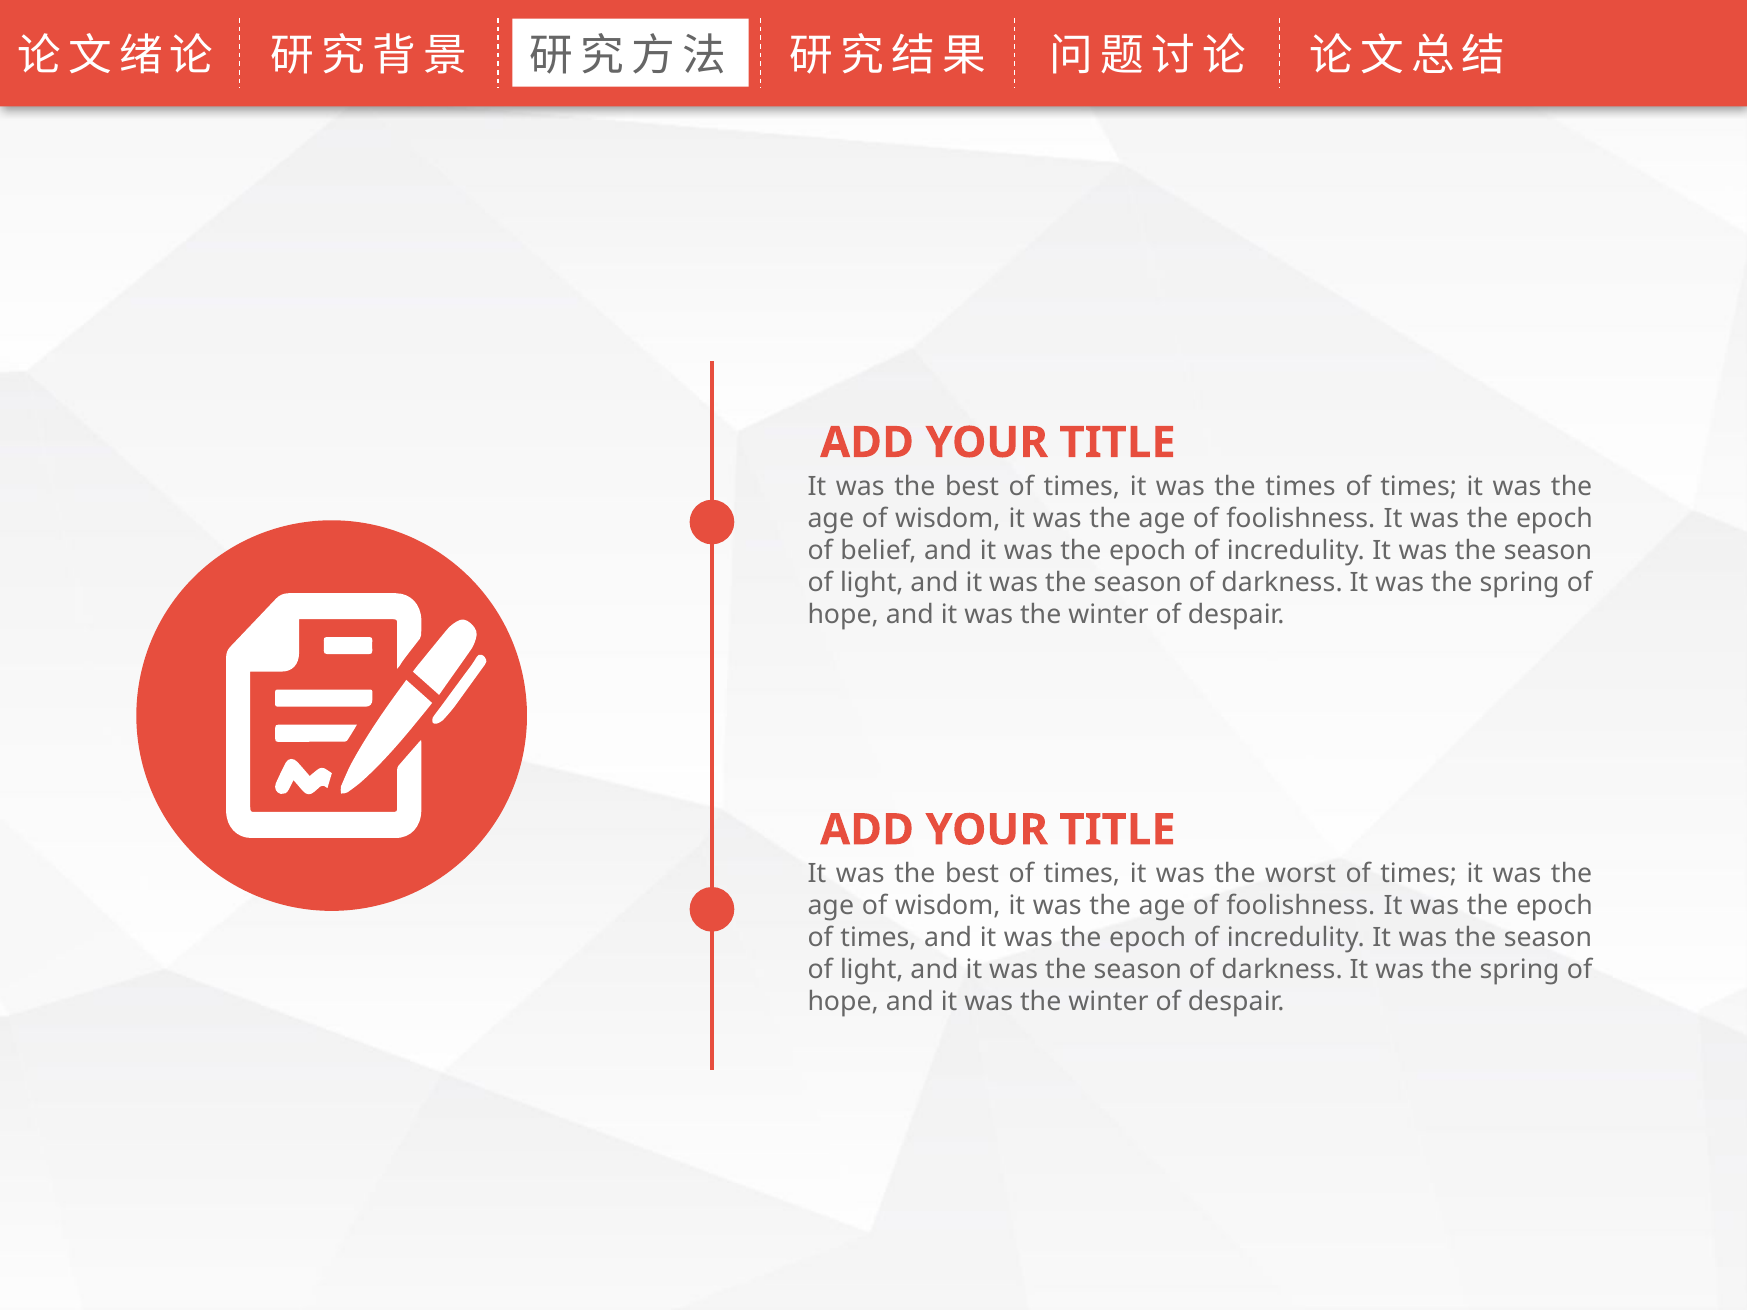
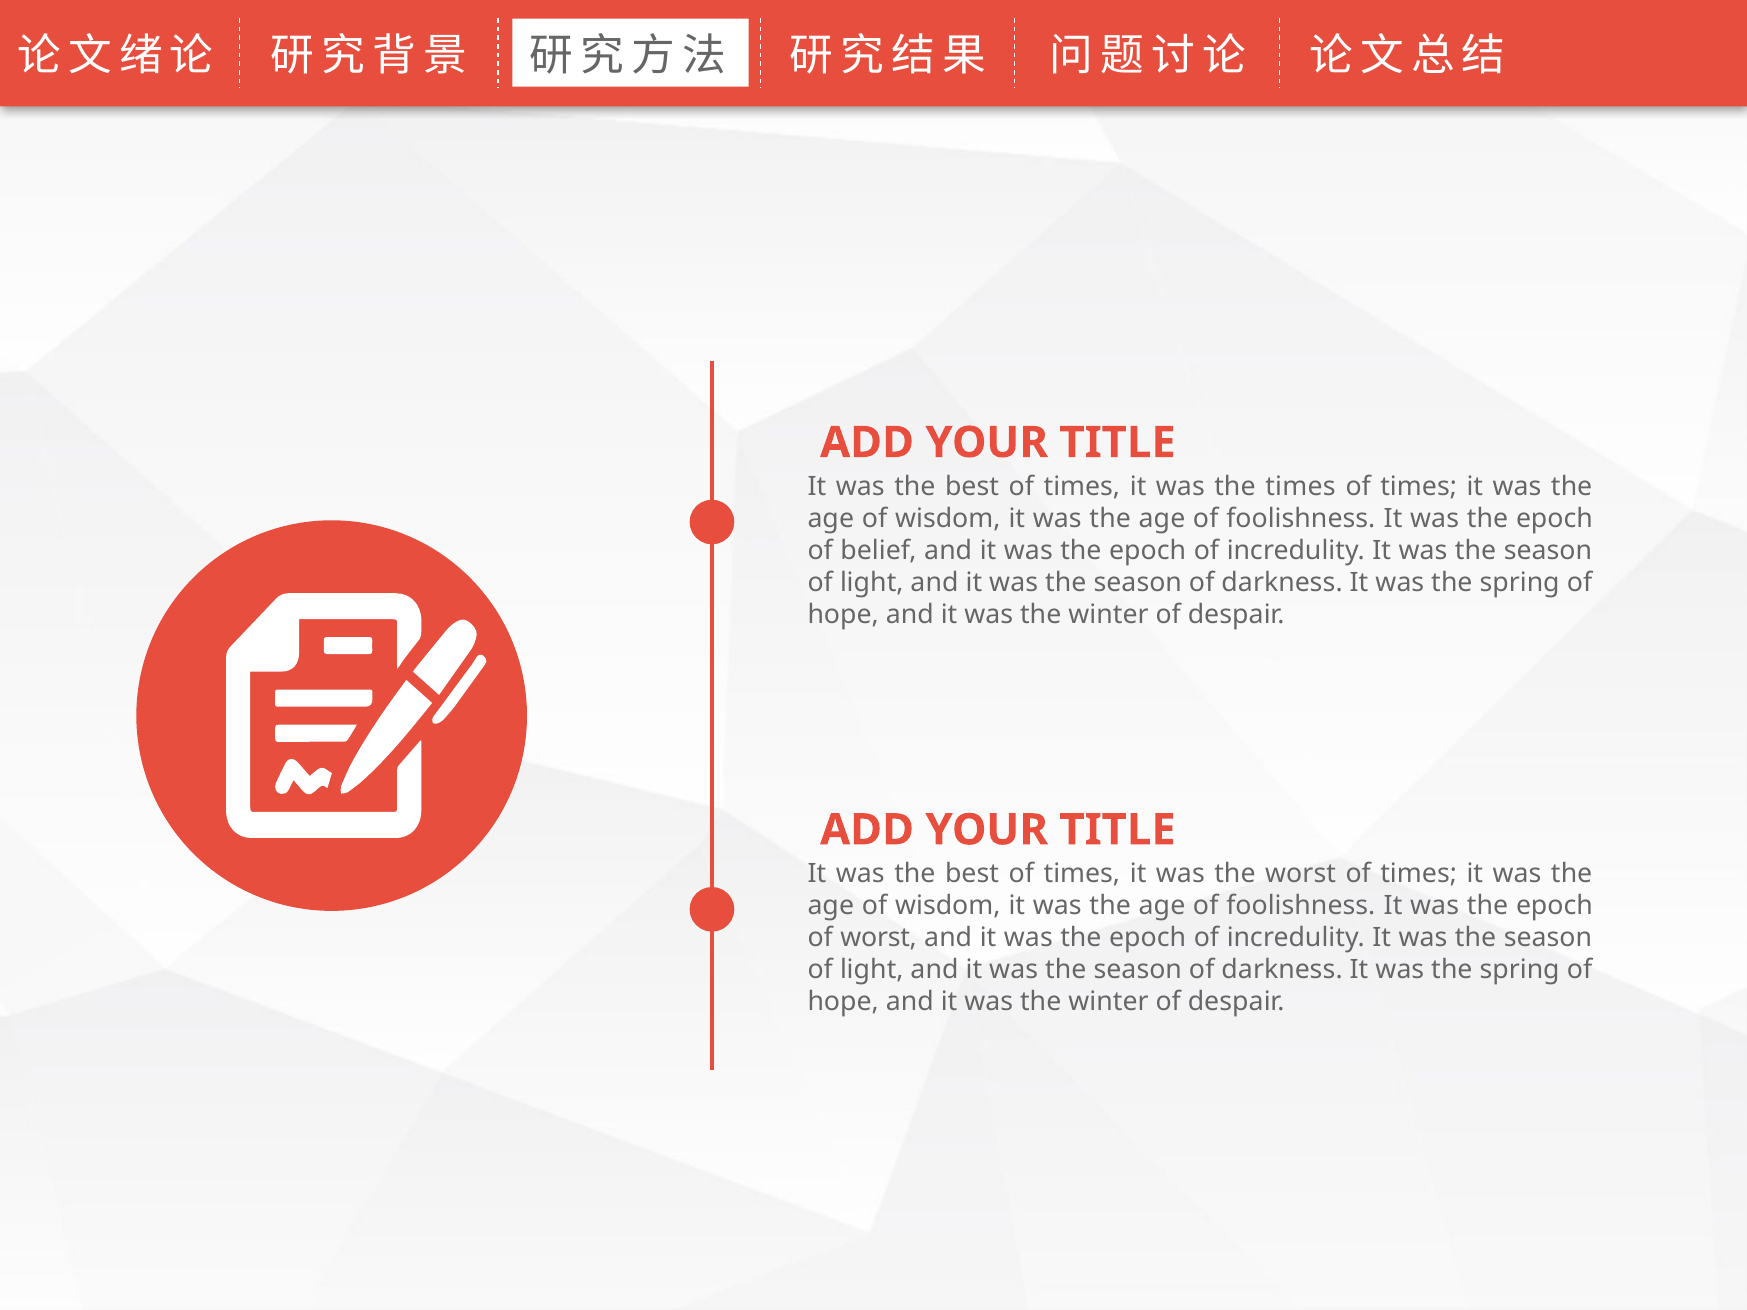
times: times -> worst (879, 938)
